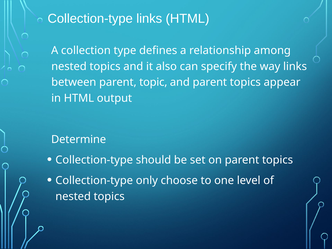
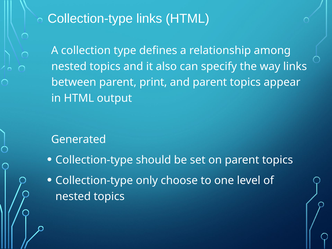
topic: topic -> print (153, 82)
Determine: Determine -> Generated (79, 139)
